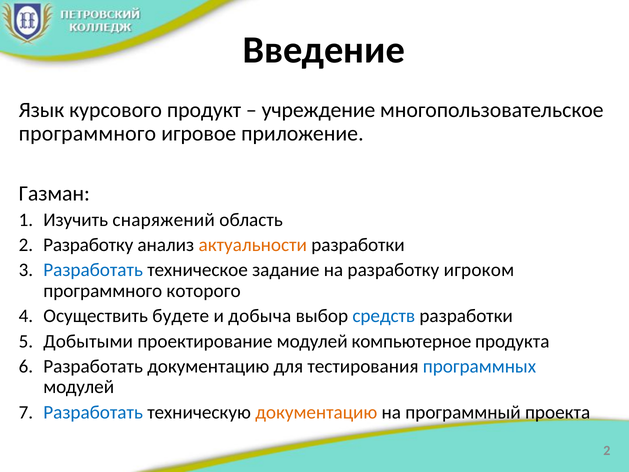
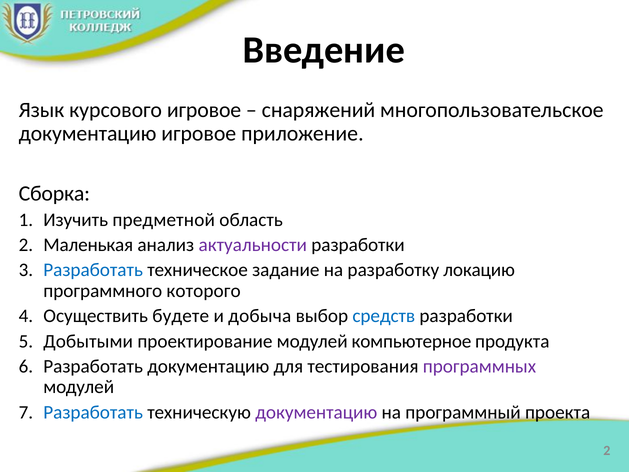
курсового продукт: продукт -> игровое (204, 110)
учреждение: учреждение -> снаряжений (319, 110)
программного: программного -> документацию (88, 134)
Газман: Газман -> Сборка (54, 193)
снаряжений: снаряжений -> предметной (164, 220)
2 Разработку: Разработку -> Маленькая (88, 245)
актуальности colour: orange -> purple (253, 245)
игроком: игроком -> локацию (479, 270)
программных colour: blue -> purple (479, 366)
документацию colour: orange -> purple (316, 412)
